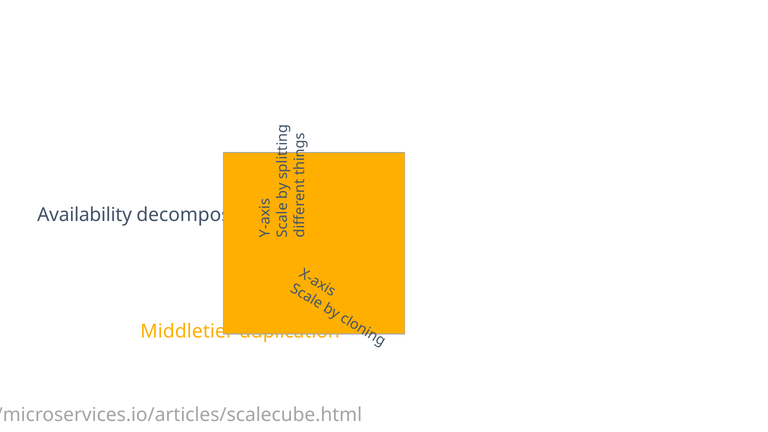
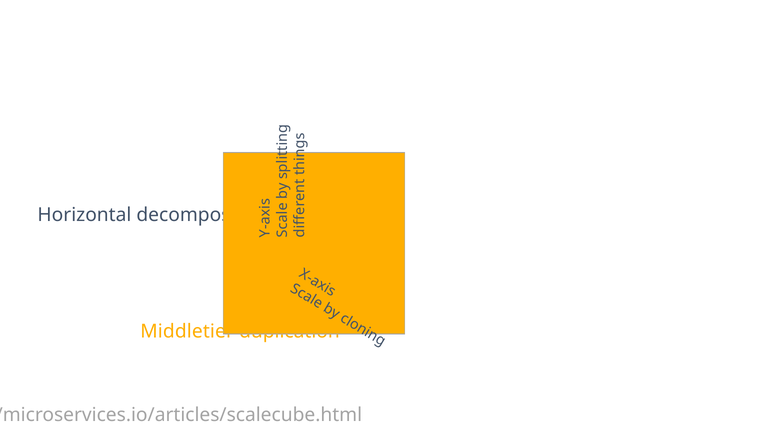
Availability: Availability -> Horizontal (84, 215)
